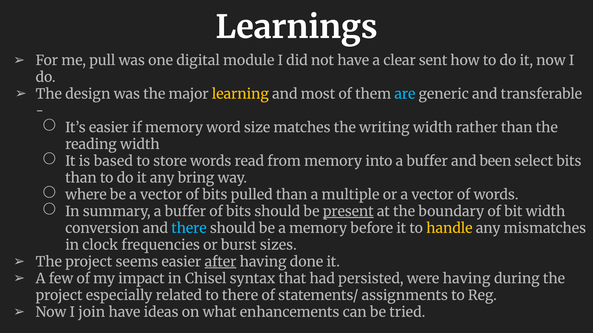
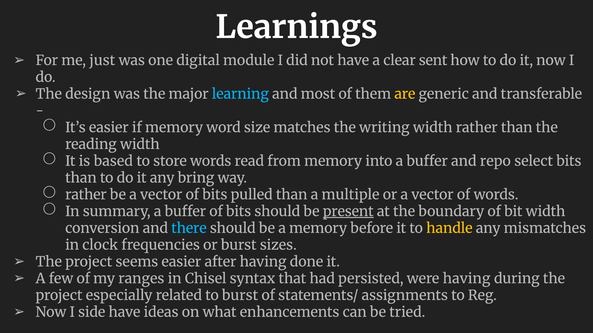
pull: pull -> just (102, 61)
learning colour: yellow -> light blue (240, 94)
are colour: light blue -> yellow (405, 94)
been: been -> repo (495, 161)
where: where -> rather (86, 195)
after underline: present -> none (220, 262)
impact: impact -> ranges (141, 279)
to there: there -> burst (240, 296)
join: join -> side (92, 313)
